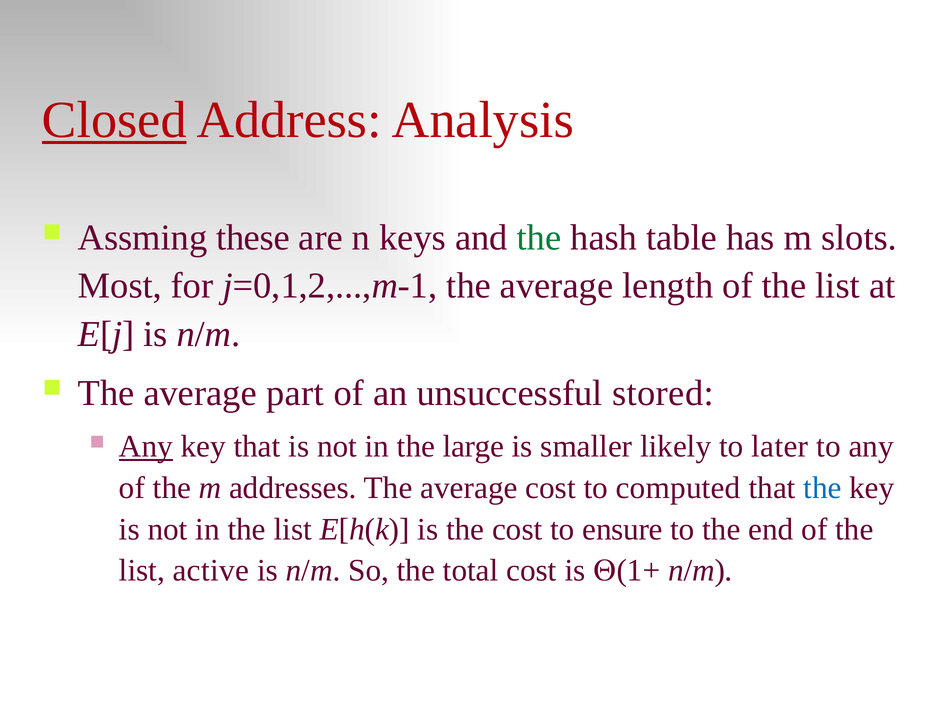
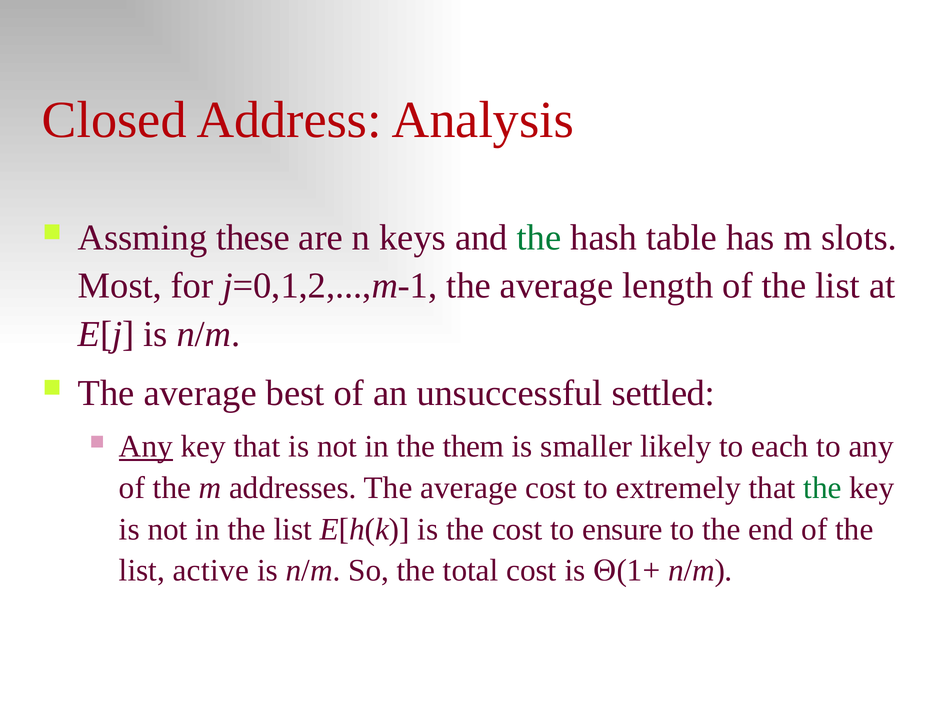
Closed underline: present -> none (114, 120)
part: part -> best (295, 393)
stored: stored -> settled (663, 393)
large: large -> them (474, 447)
later: later -> each (780, 447)
computed: computed -> extremely (678, 488)
the colour: blue -> green (822, 488)
